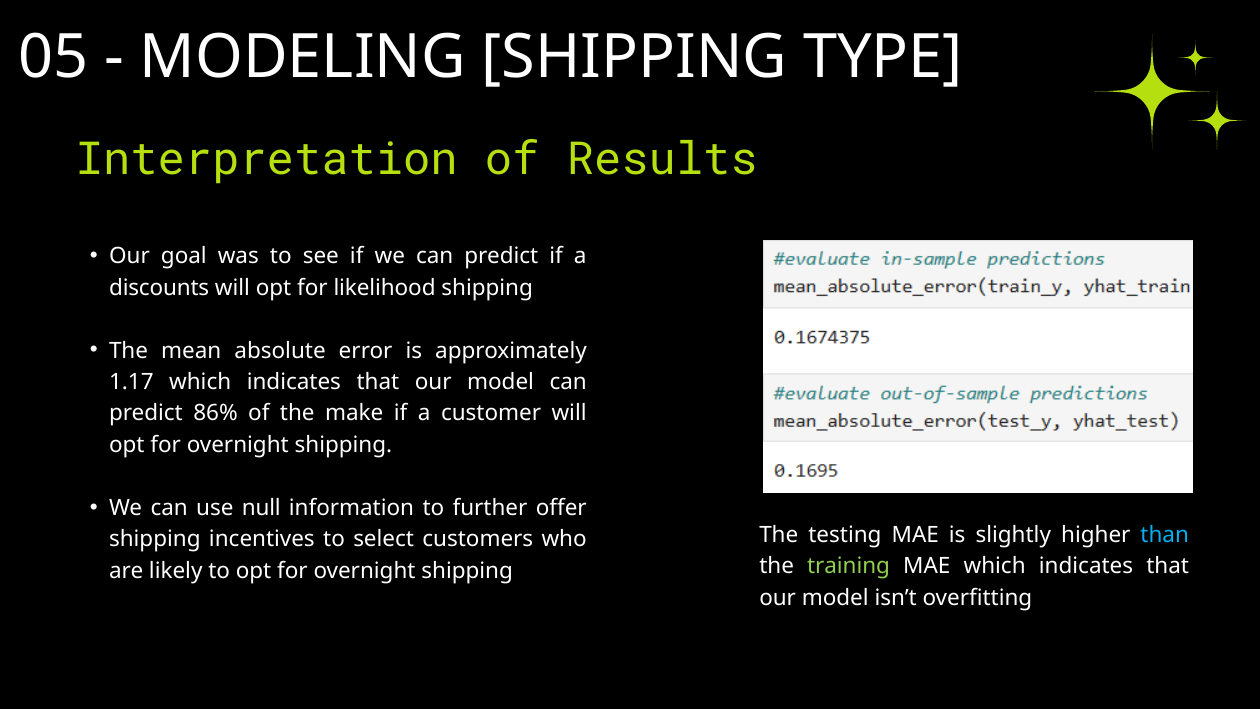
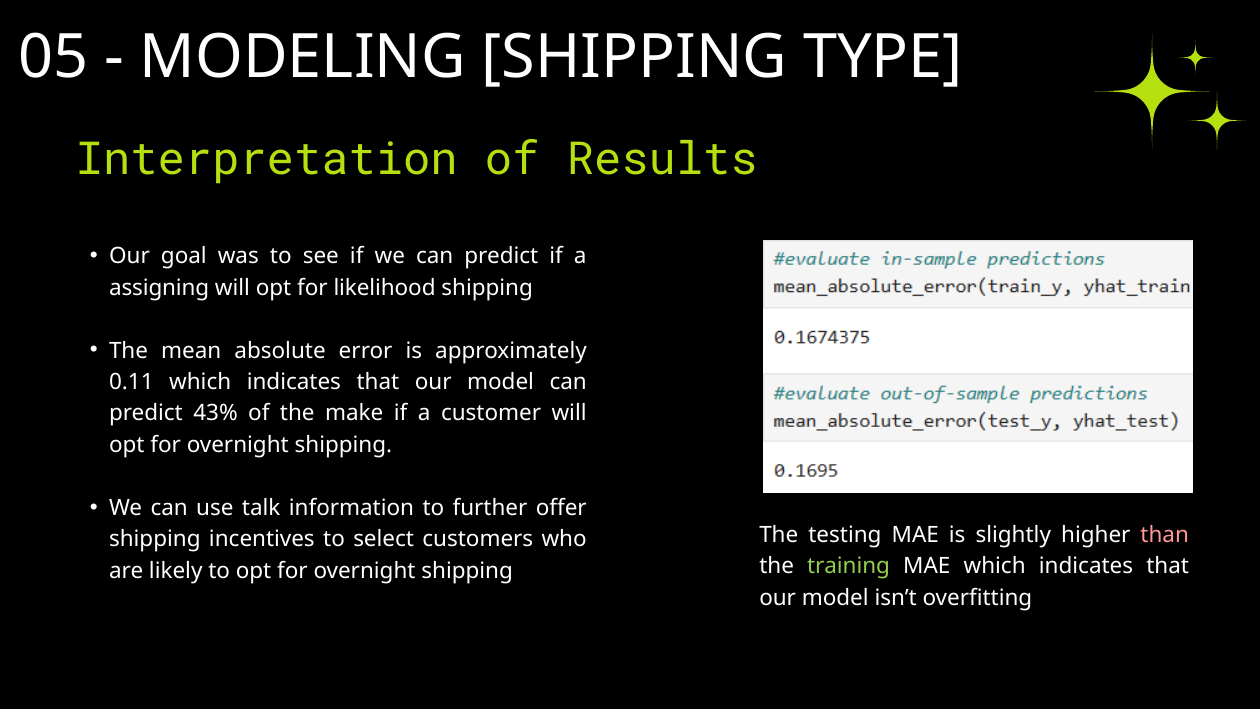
discounts: discounts -> assigning (159, 288)
1.17: 1.17 -> 0.11 (131, 382)
86%: 86% -> 43% (215, 413)
null: null -> talk (261, 508)
than colour: light blue -> pink (1165, 535)
